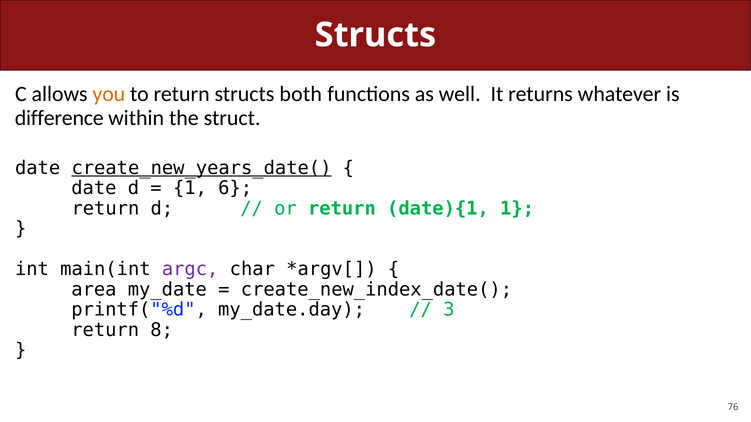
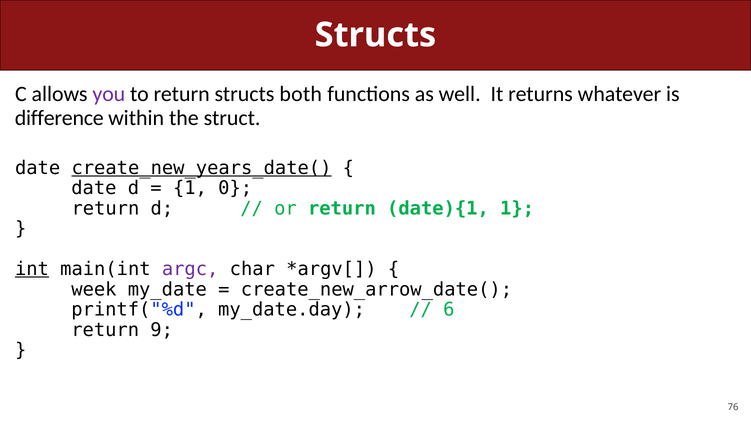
you colour: orange -> purple (109, 94)
6: 6 -> 0 (235, 188)
int underline: none -> present (32, 269)
area: area -> week (94, 290)
create_new_index_date(: create_new_index_date( -> create_new_arrow_date( (376, 290)
3: 3 -> 6 (449, 310)
8: 8 -> 9 (162, 330)
